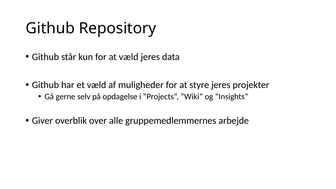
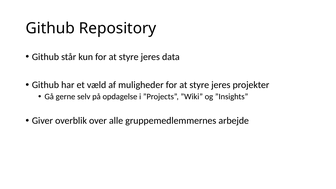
kun for at væld: væld -> styre (129, 57)
